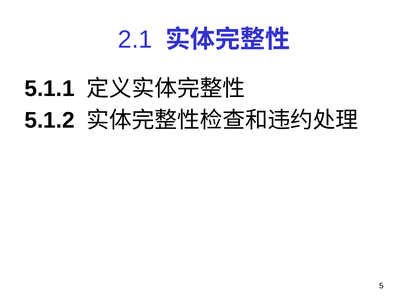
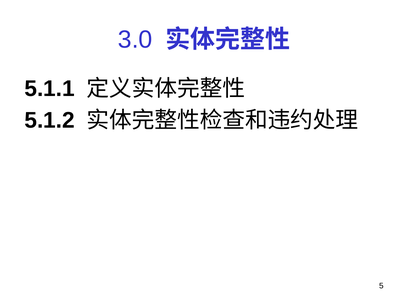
2.1: 2.1 -> 3.0 (135, 39)
